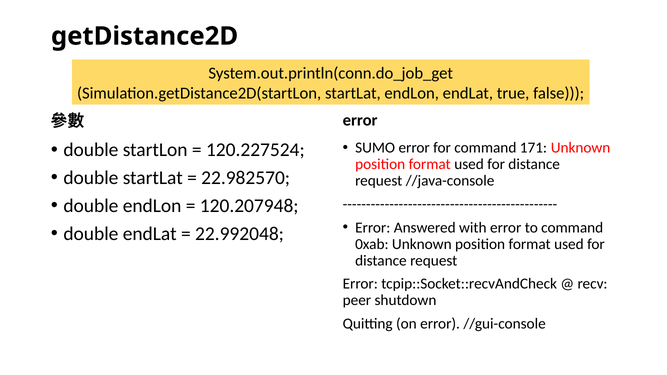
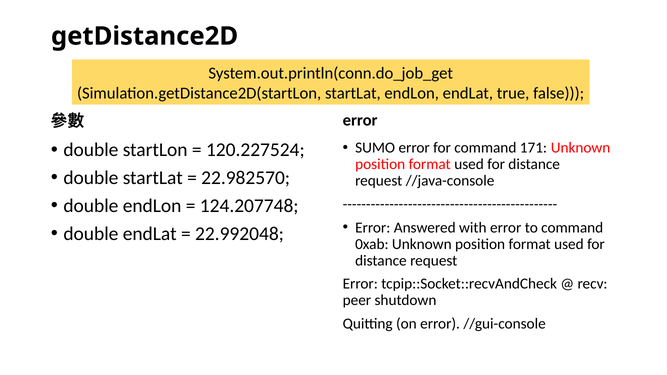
120.207948: 120.207948 -> 124.207748 (249, 206)
